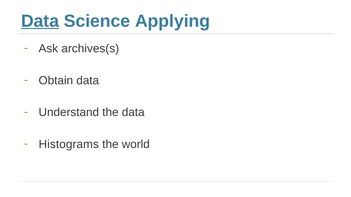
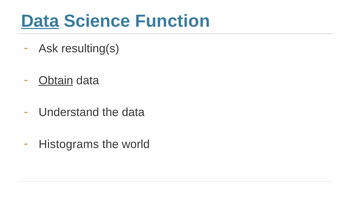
Applying: Applying -> Function (173, 21)
archives(s: archives(s -> resulting(s (90, 49)
Obtain underline: none -> present (56, 81)
